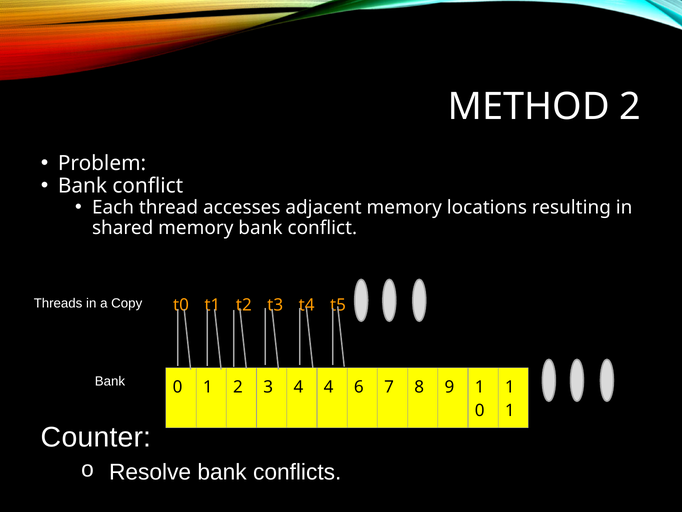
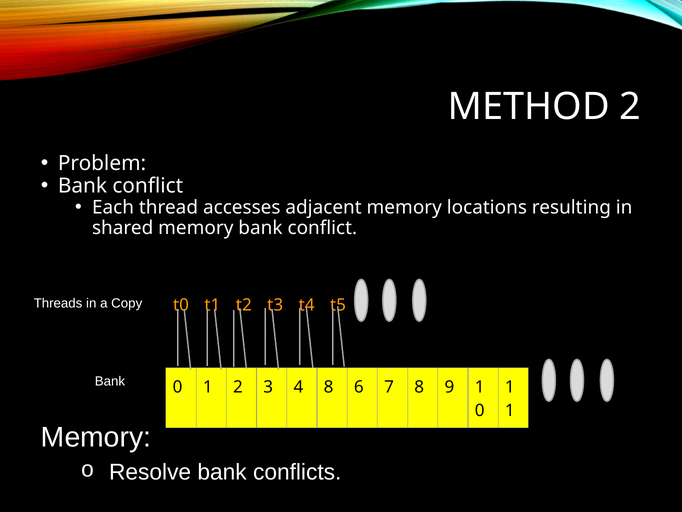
4 4: 4 -> 8 (329, 387)
Counter: Counter -> Memory (96, 437)
